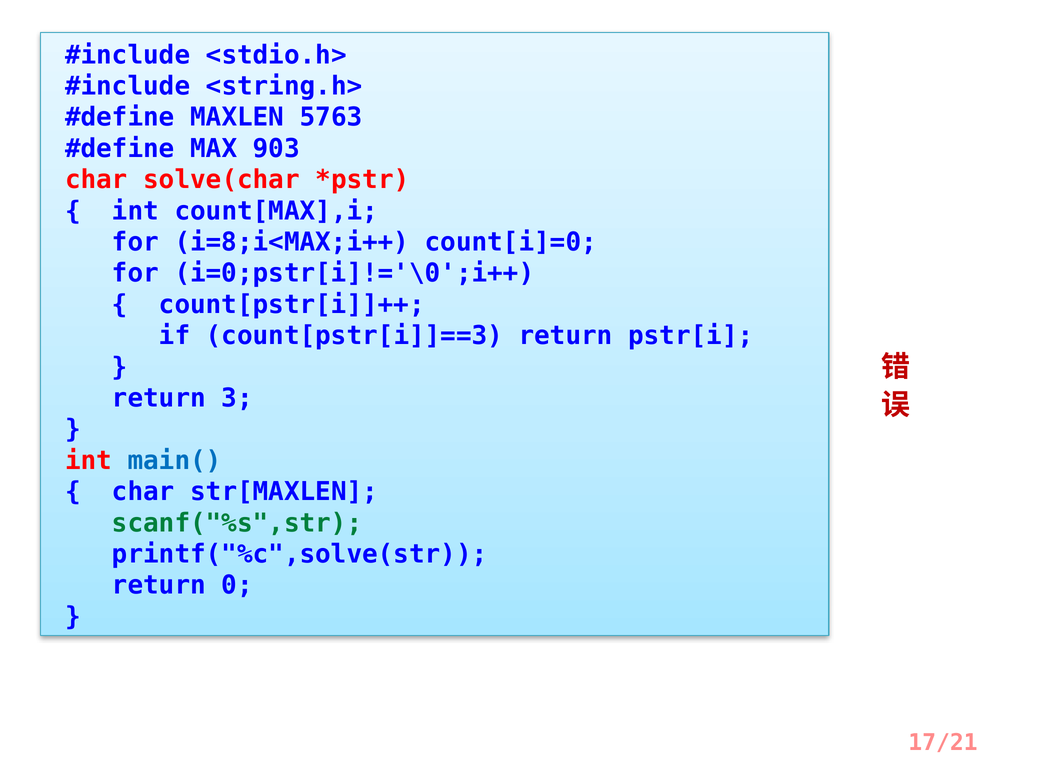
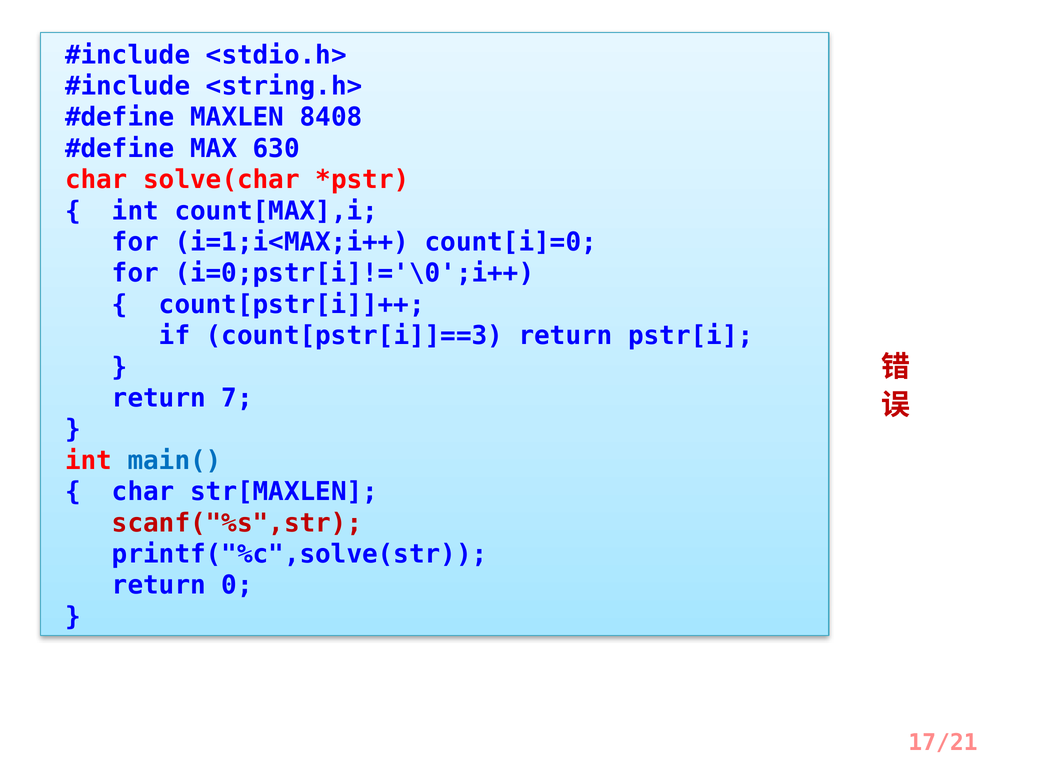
5763: 5763 -> 8408 (331, 117)
903: 903 -> 630 (276, 149)
i=8;i<MAX;i++: i=8;i<MAX;i++ -> i=1;i<MAX;i++ (292, 242)
3: 3 -> 7 (237, 398)
scanf("%s",str colour: green -> red (237, 523)
